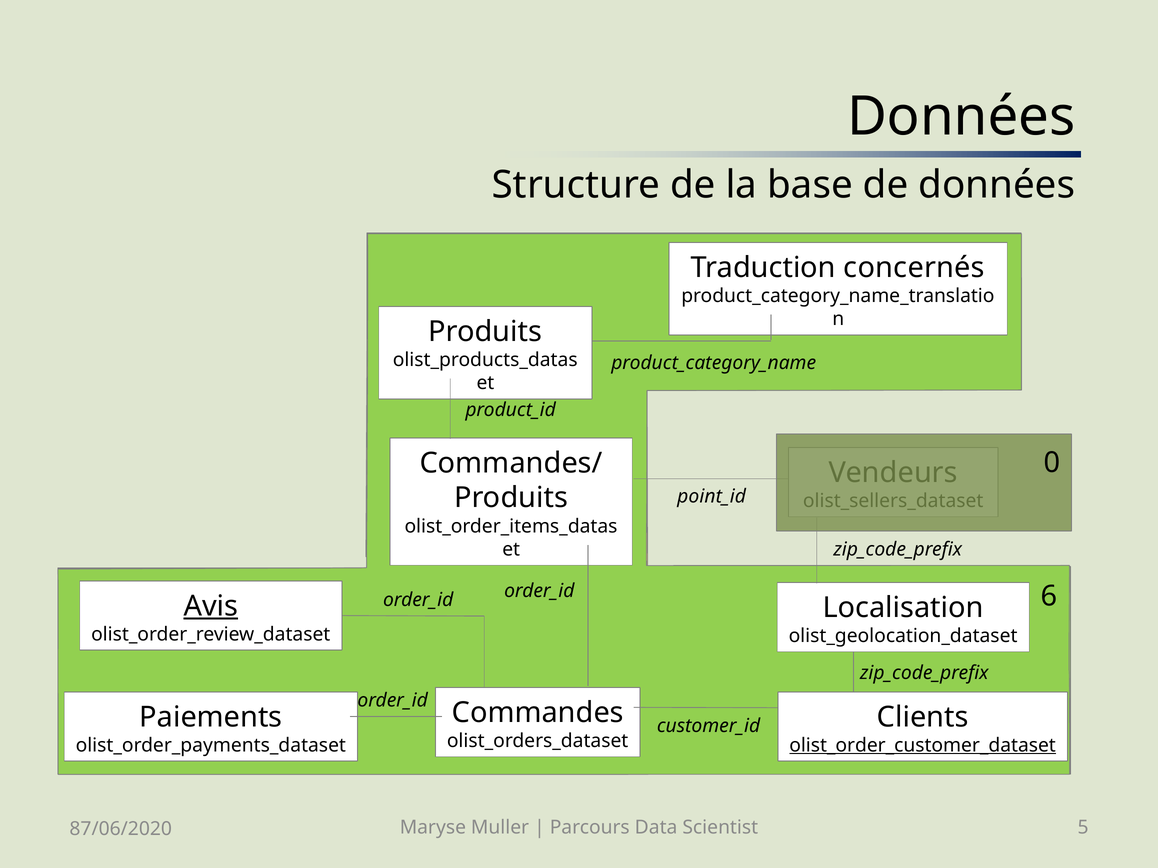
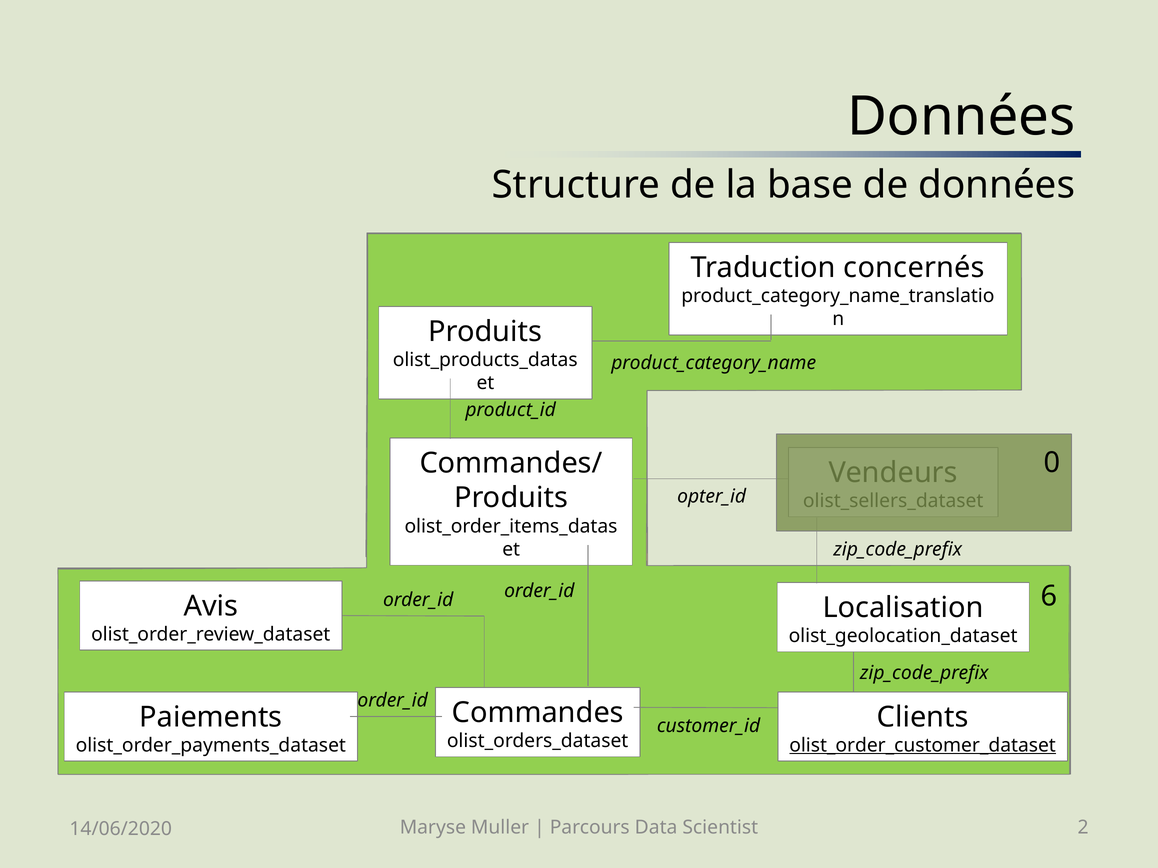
point_id: point_id -> opter_id (712, 497)
Avis underline: present -> none (211, 606)
Scientist 5: 5 -> 2 (1083, 828)
87/06/2020: 87/06/2020 -> 14/06/2020 (121, 829)
